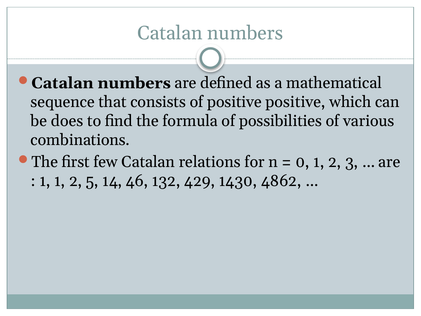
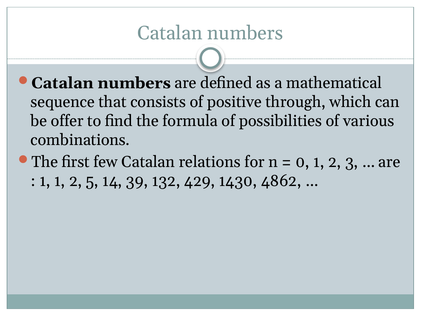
positive positive: positive -> through (296, 102)
does: does -> offer (67, 121)
46: 46 -> 39 (137, 181)
